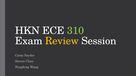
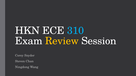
310 colour: light green -> light blue (75, 31)
